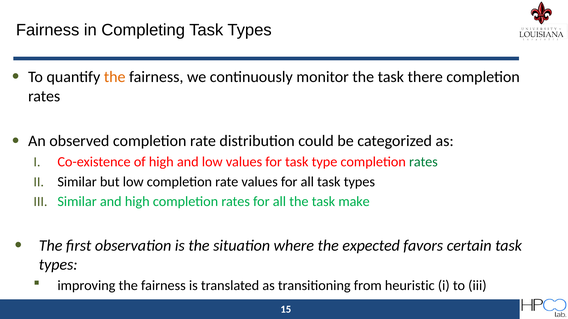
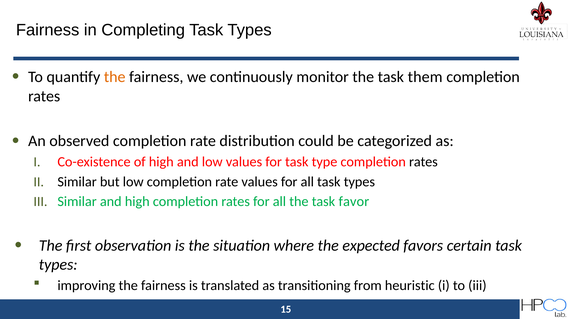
there: there -> them (425, 77)
rates colour: green -> black (423, 162)
make: make -> favor (354, 202)
